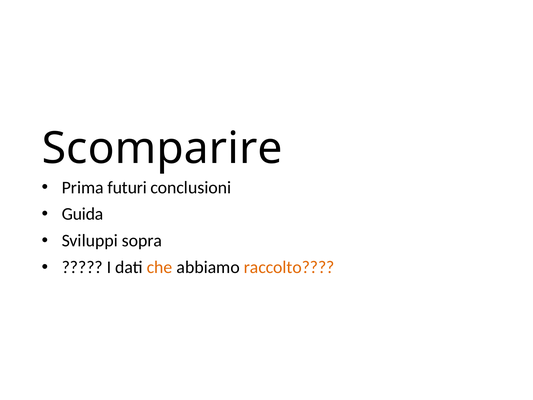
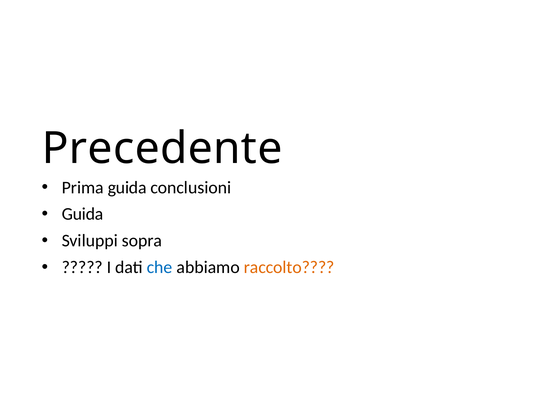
Scomparire: Scomparire -> Precedente (162, 148)
Prima futuri: futuri -> guida (127, 187)
che colour: orange -> blue (160, 267)
